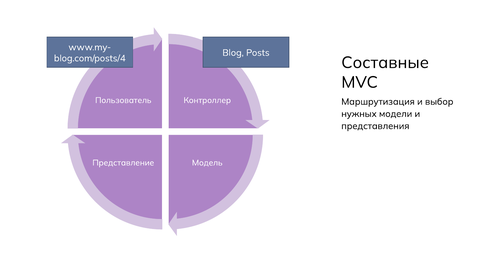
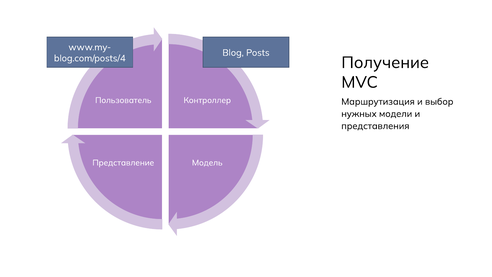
Составные: Составные -> Получение (385, 63)
